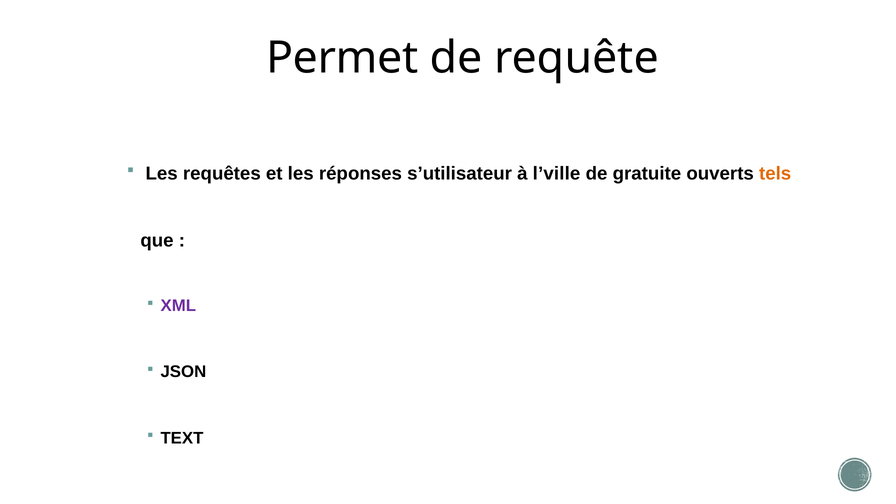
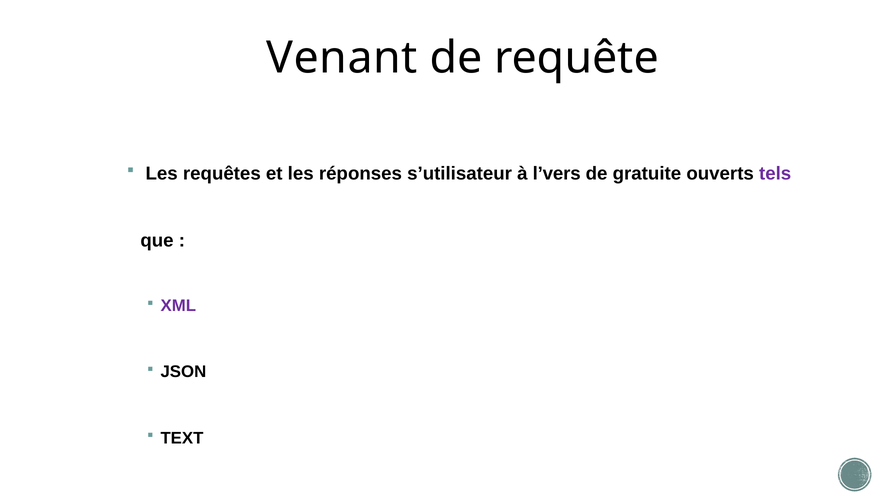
Permet: Permet -> Venant (342, 58)
l’ville: l’ville -> l’vers (557, 173)
tels colour: orange -> purple (775, 173)
